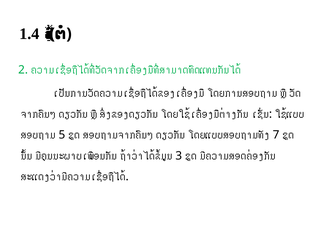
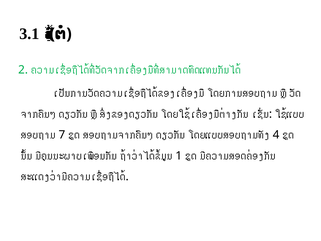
1.4: 1.4 -> 3.1 (29, 34)
5: 5 -> 7 (62, 135)
7: 7 -> 4 (276, 135)
3: 3 -> 1 (179, 156)
